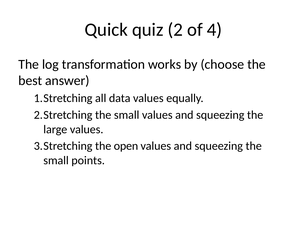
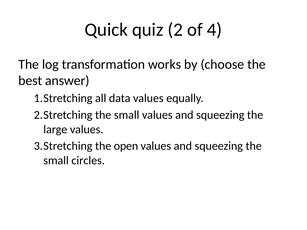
points: points -> circles (88, 161)
